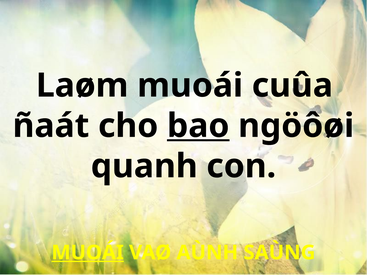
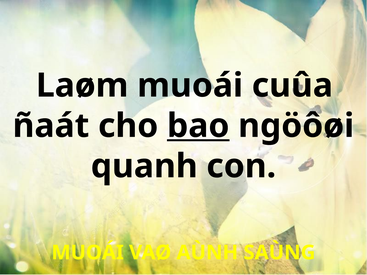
MUOÁI underline: present -> none (88, 253)
